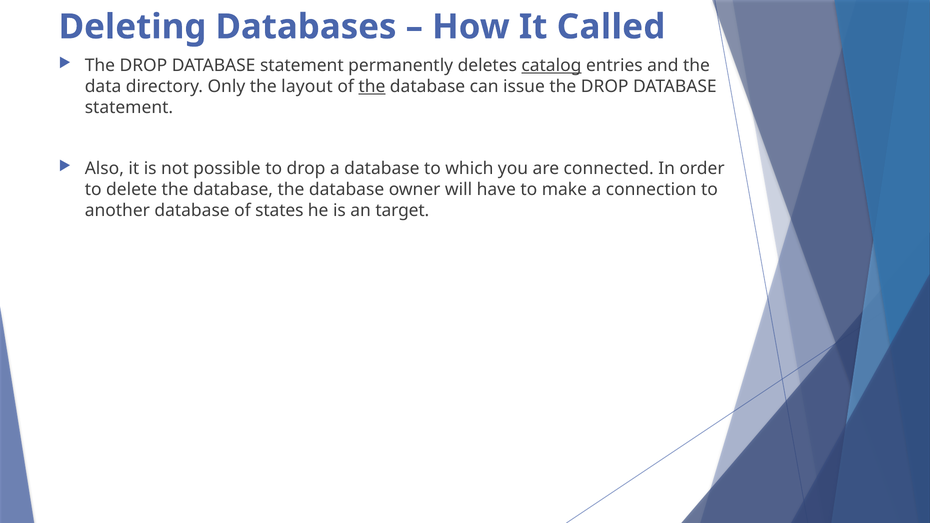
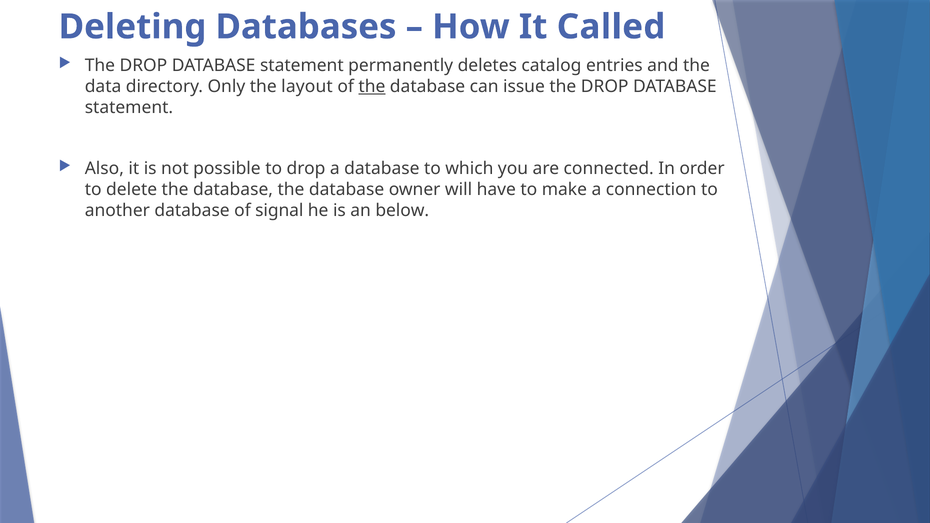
catalog underline: present -> none (551, 66)
states: states -> signal (279, 210)
target: target -> below (402, 210)
